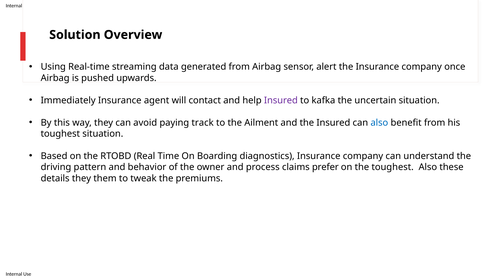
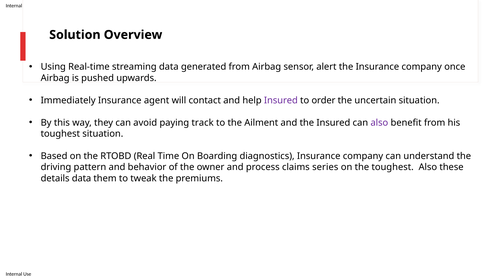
kafka: kafka -> order (323, 100)
also colour: blue -> purple (379, 123)
prefer: prefer -> series (325, 168)
details they: they -> data (82, 179)
